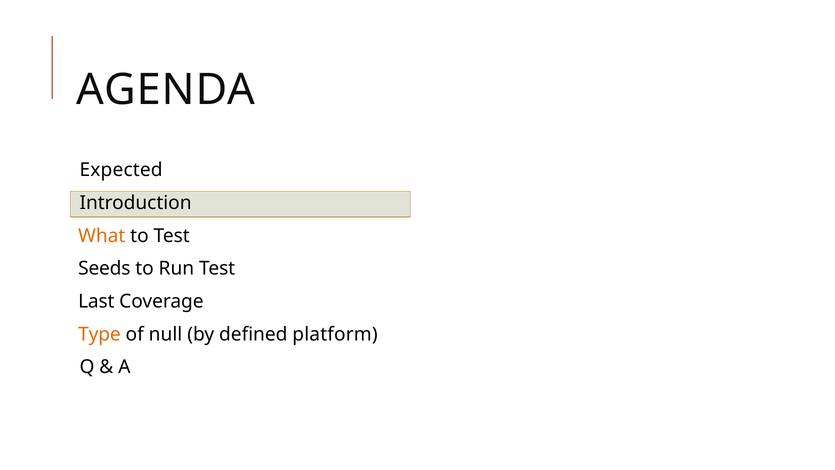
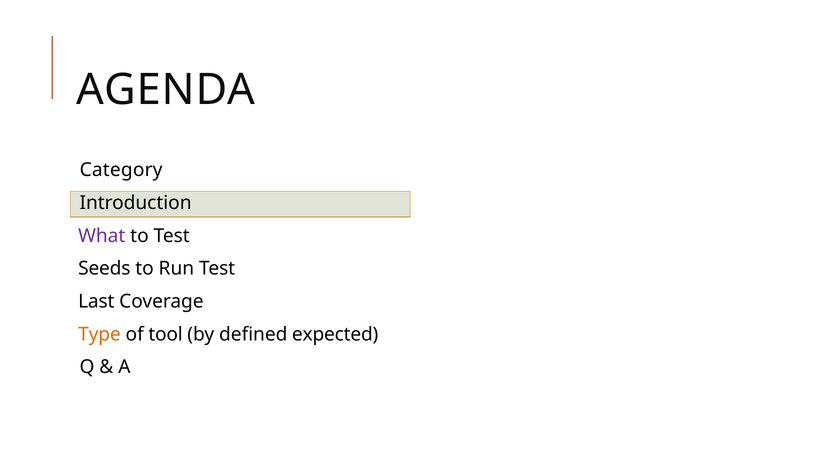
Expected: Expected -> Category (121, 170)
What colour: orange -> purple (102, 236)
null: null -> tool (166, 334)
platform: platform -> expected (335, 334)
